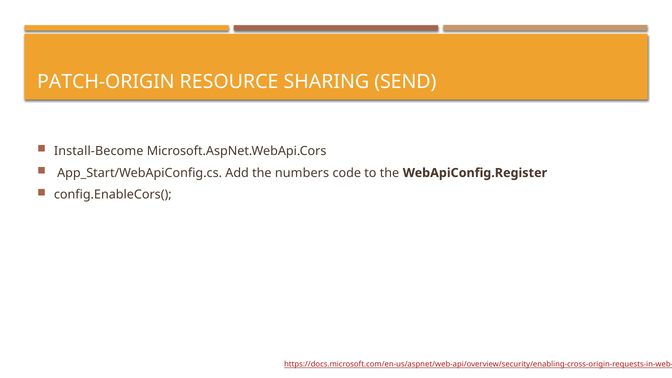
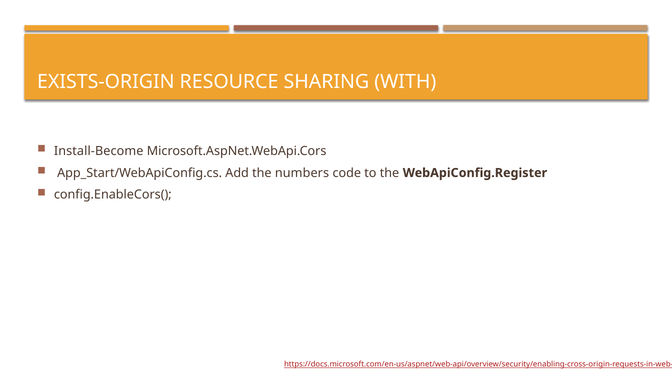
PATCH-ORIGIN: PATCH-ORIGIN -> EXISTS-ORIGIN (106, 82)
SEND: SEND -> WITH (405, 82)
